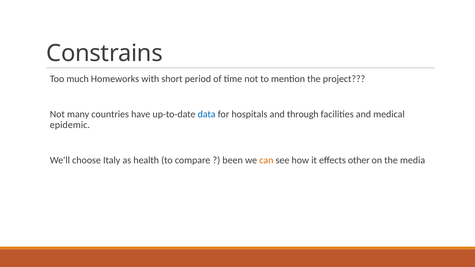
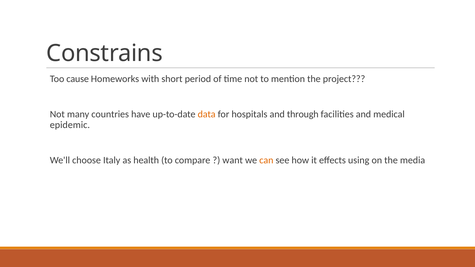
much: much -> cause (78, 79)
data colour: blue -> orange (207, 114)
been: been -> want (233, 160)
other: other -> using (359, 160)
